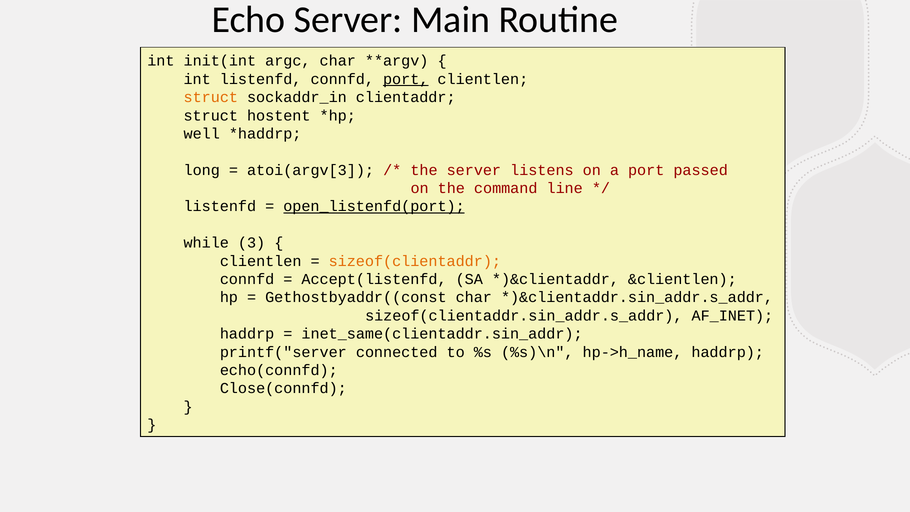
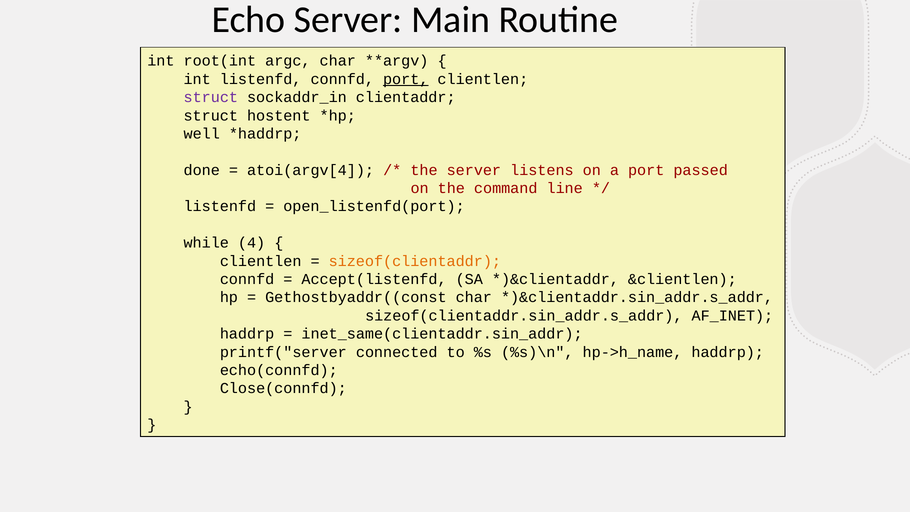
init(int: init(int -> root(int (220, 61)
struct colour: orange -> purple (211, 97)
long: long -> done (202, 170)
atoi(argv[3: atoi(argv[3 -> atoi(argv[4 (311, 170)
open_listenfd(port underline: present -> none (374, 206)
3: 3 -> 4 (252, 243)
